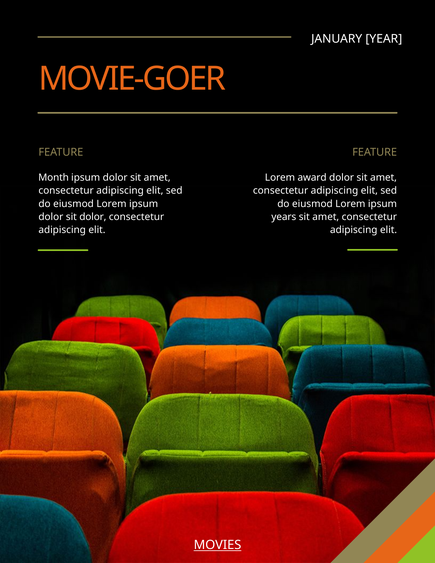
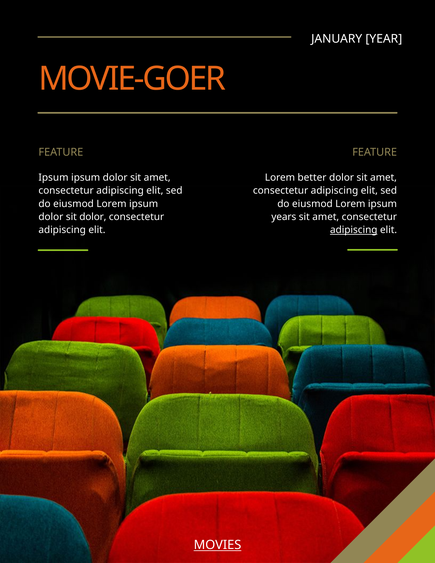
Month: Month -> Ipsum (53, 177)
award: award -> better (312, 177)
adipiscing underline: none -> present (354, 230)
